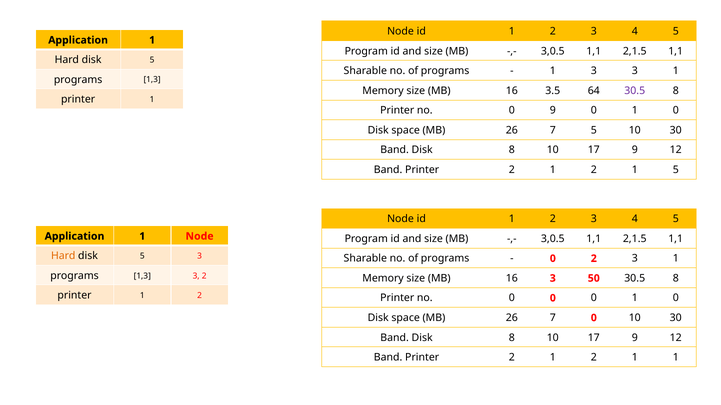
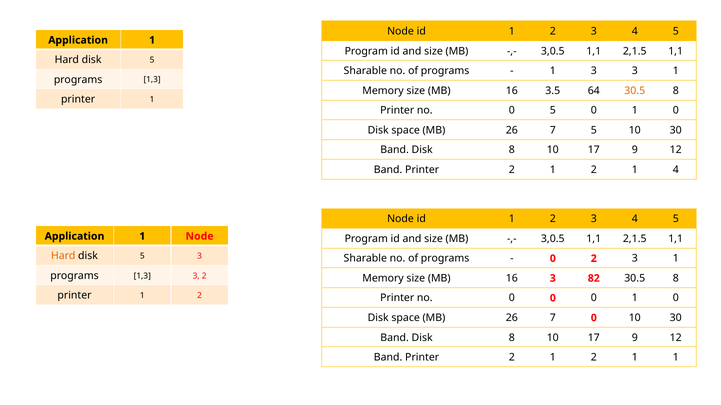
30.5 colour: purple -> orange (635, 91)
0 9: 9 -> 5 (553, 111)
1 5: 5 -> 4 (676, 170)
50: 50 -> 82 (594, 279)
